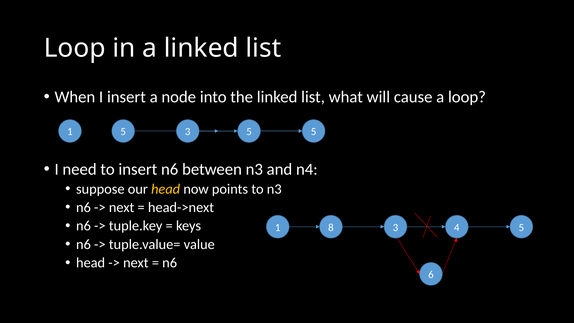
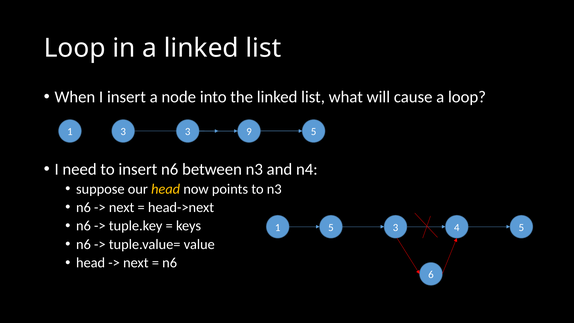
1 5: 5 -> 3 (123, 132)
3 5: 5 -> 9 (249, 132)
1 8: 8 -> 5 (331, 227)
